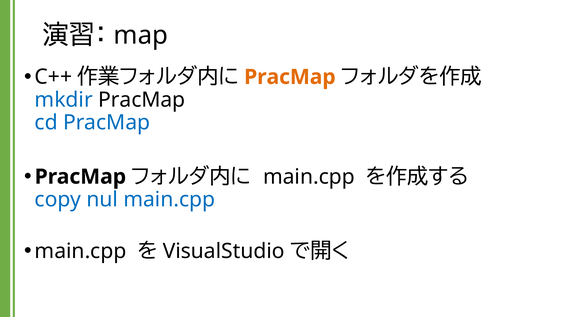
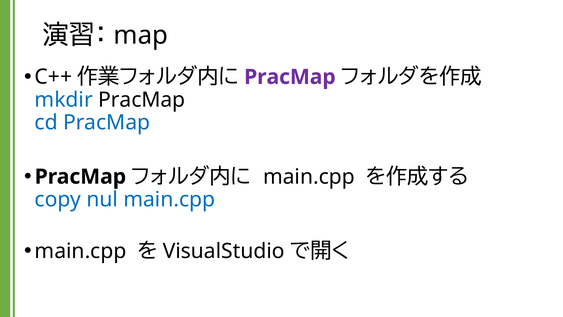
PracMap colour: orange -> purple (290, 77)
